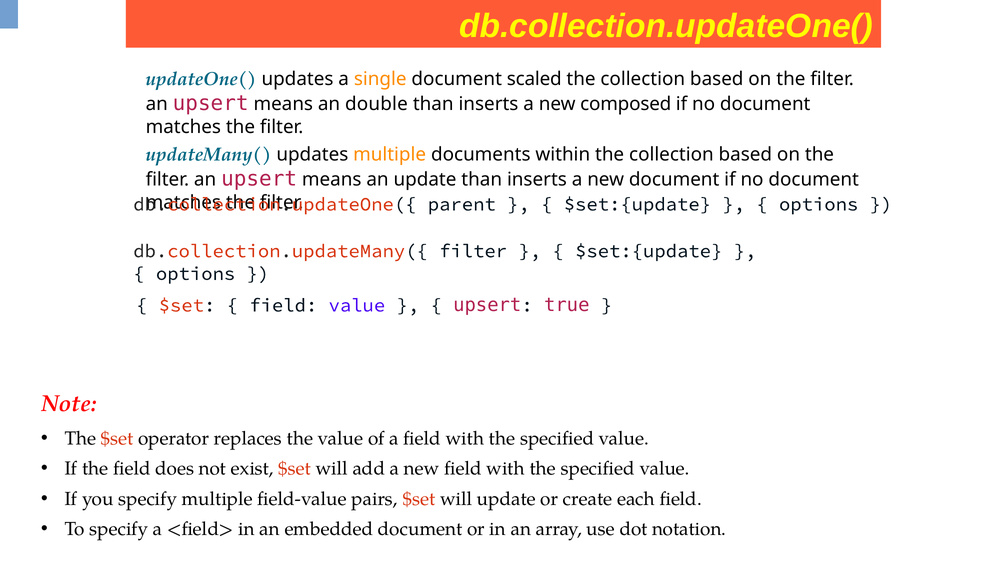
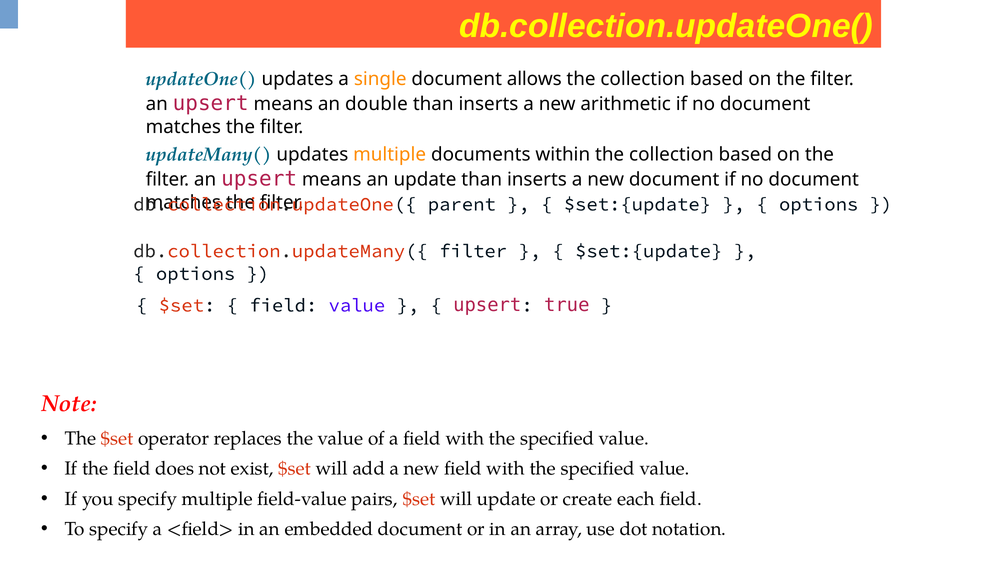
scaled: scaled -> allows (534, 79)
composed: composed -> arithmetic (626, 104)
